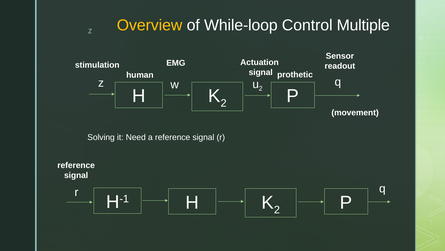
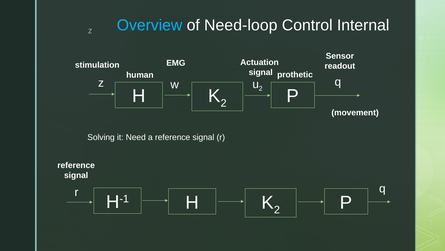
Overview colour: yellow -> light blue (150, 25)
While-loop: While-loop -> Need-loop (241, 25)
Multiple: Multiple -> Internal (363, 25)
